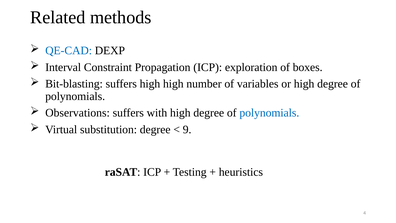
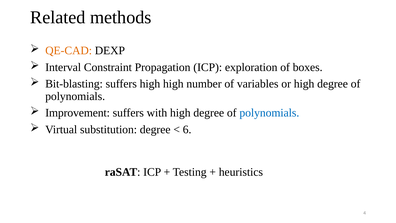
QE-CAD colour: blue -> orange (69, 51)
Observations: Observations -> Improvement (78, 113)
9: 9 -> 6 (187, 129)
